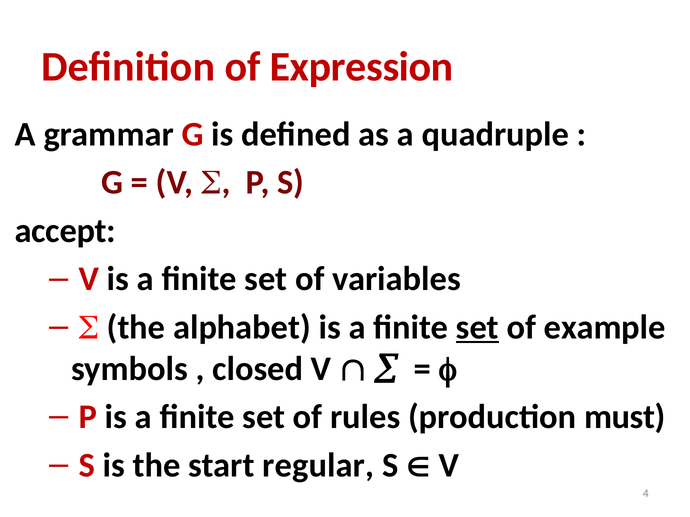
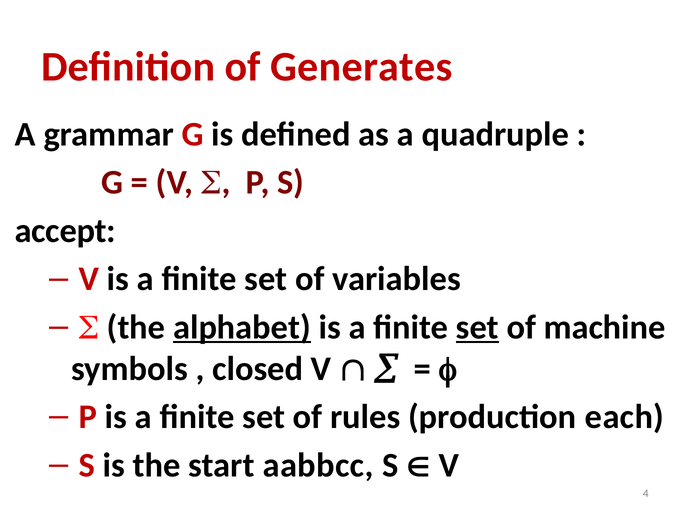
Expression: Expression -> Generates (361, 67)
alphabet underline: none -> present (242, 328)
example: example -> machine (605, 328)
must: must -> each (625, 417)
regular: regular -> aabbcc (318, 466)
